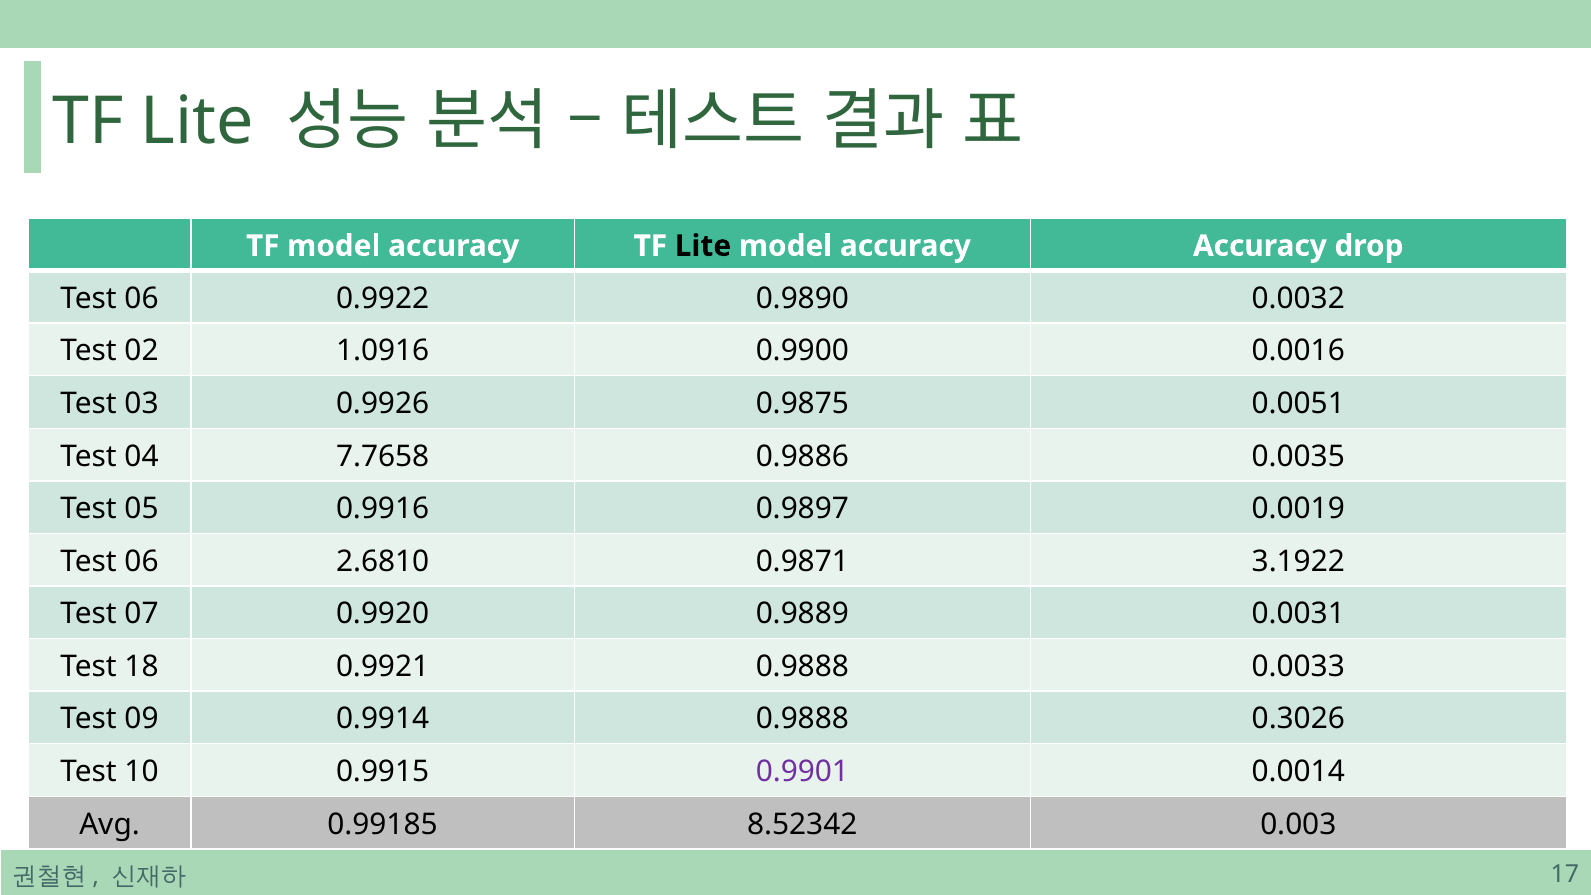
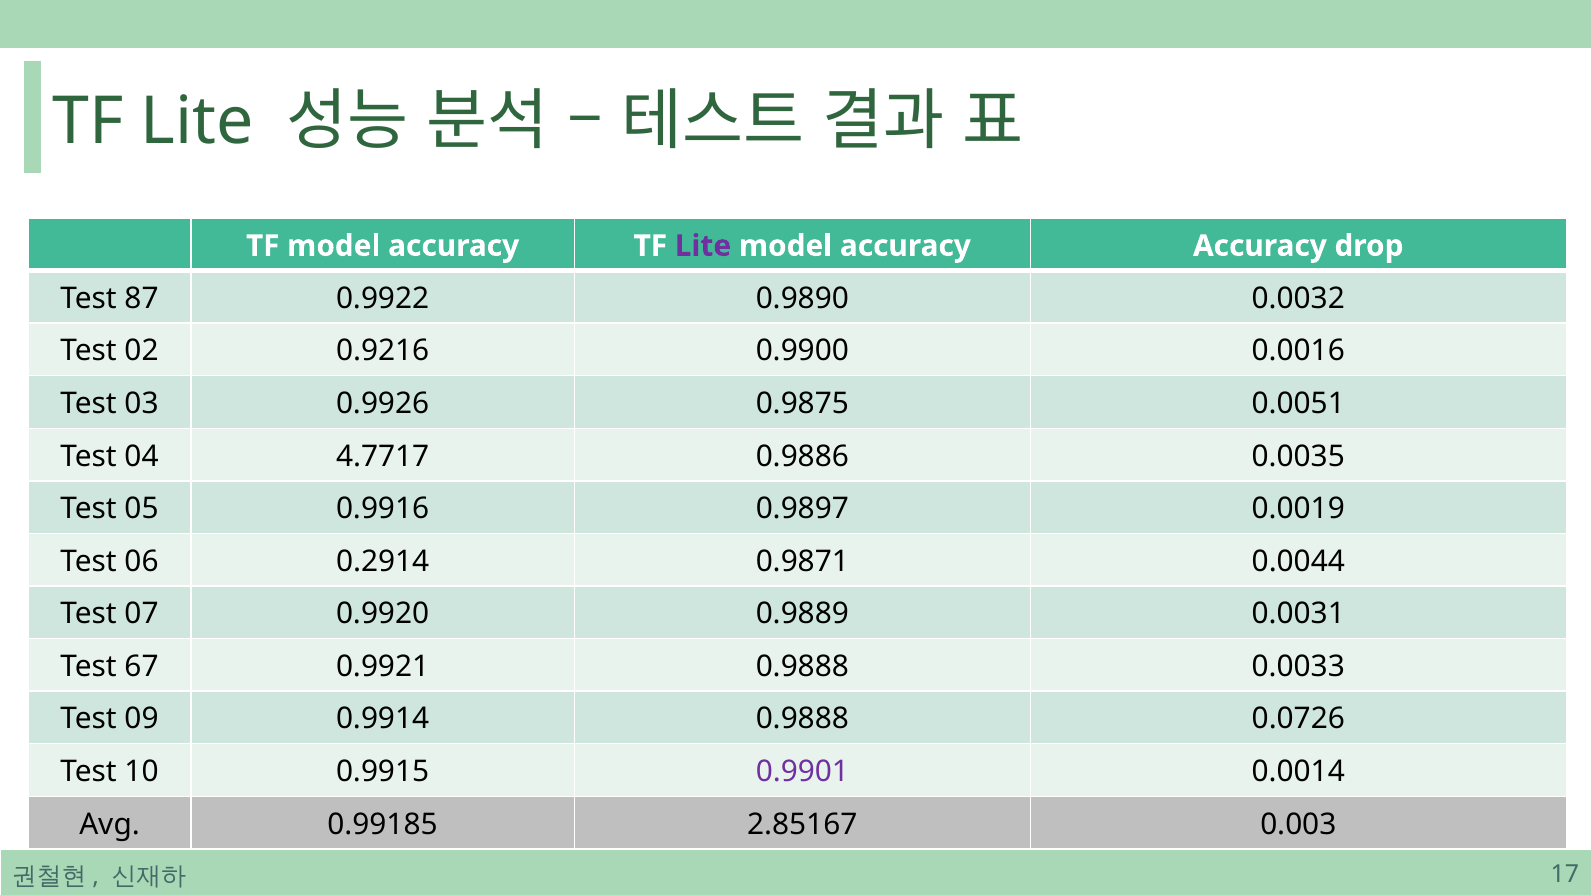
Lite colour: black -> purple (703, 246)
06: 06 -> 87 (142, 298)
1.0916: 1.0916 -> 0.9216 (383, 351)
7.7658: 7.7658 -> 4.7717 (383, 456)
2.6810: 2.6810 -> 0.2914 (383, 561)
3.1922: 3.1922 -> 0.0044 (1298, 561)
18: 18 -> 67 (142, 666)
0.3026: 0.3026 -> 0.0726 (1298, 719)
8.52342: 8.52342 -> 2.85167 (802, 824)
